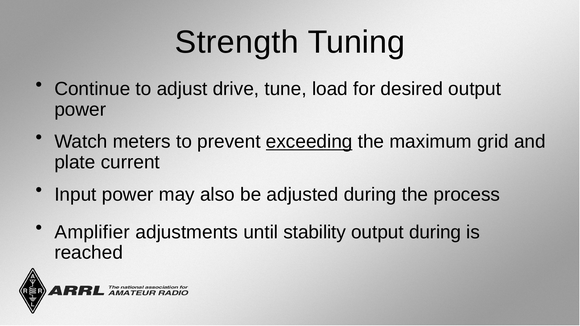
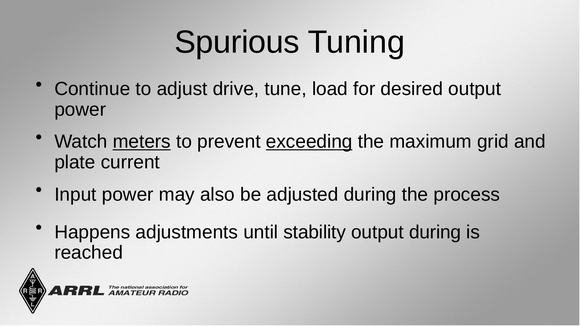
Strength: Strength -> Spurious (237, 42)
meters underline: none -> present (142, 142)
Amplifier: Amplifier -> Happens (92, 232)
